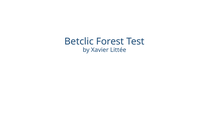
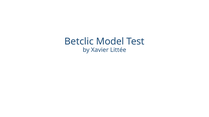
Forest: Forest -> Model (110, 42)
